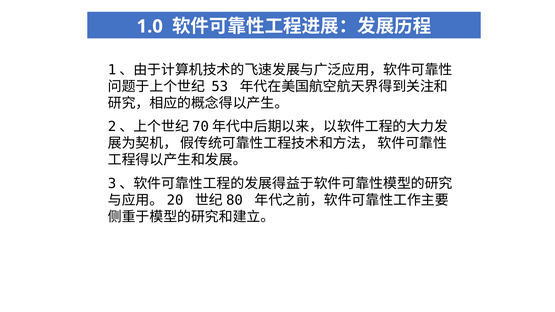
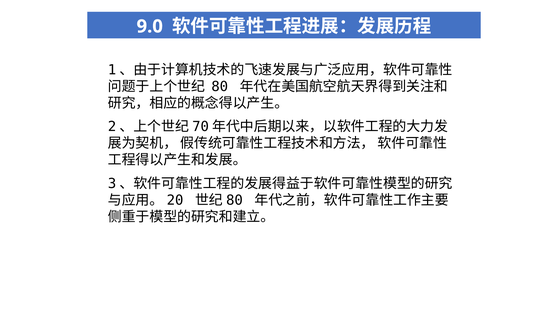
1.0: 1.0 -> 9.0 (150, 26)
53: 53 -> 80 (220, 87)
